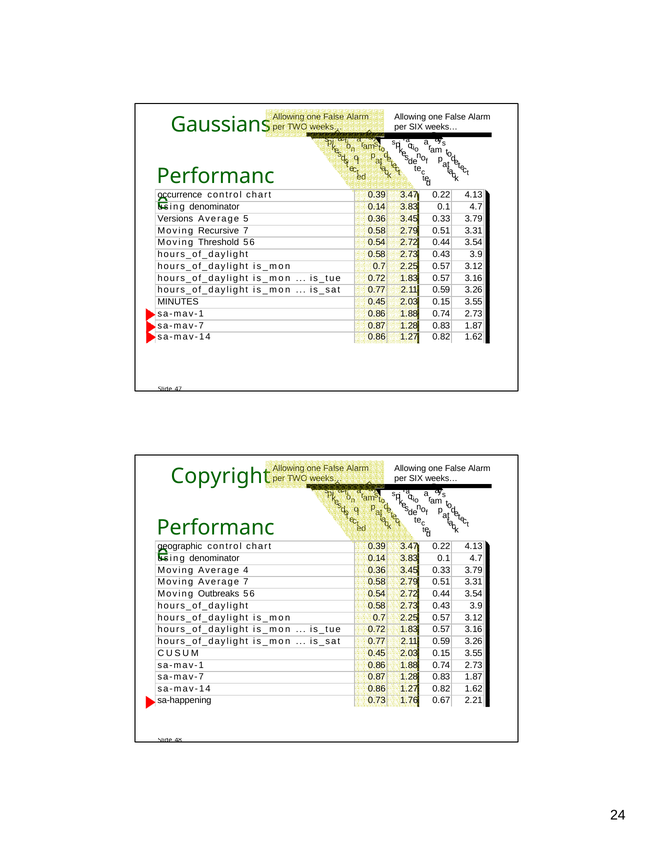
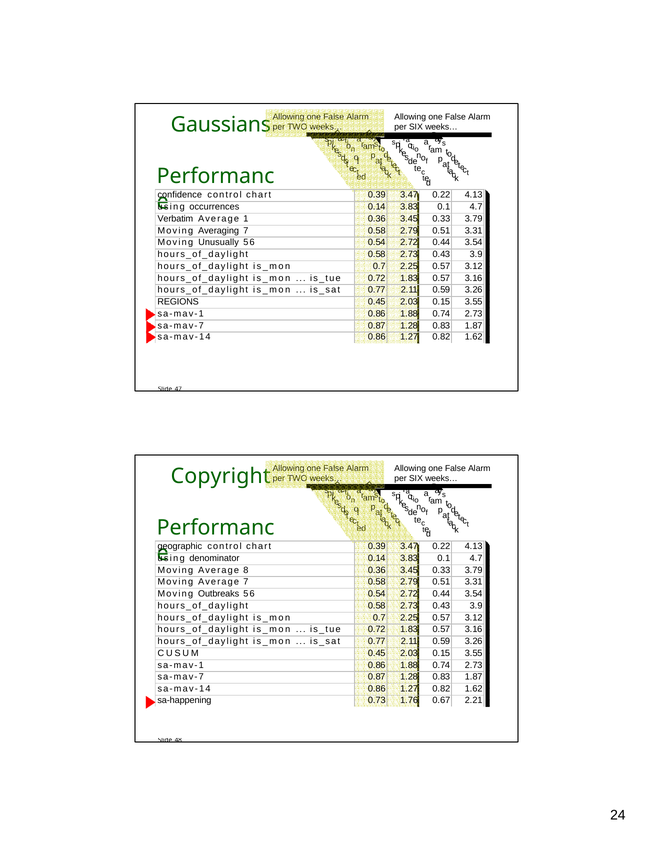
occurrence: occurrence -> confidence (180, 195)
denominator: denominator -> occurrences (214, 207)
Versions: Versions -> Verbatim (175, 218)
5: 5 -> 1 (246, 218)
Recursive: Recursive -> Averaging (219, 230)
Threshold: Threshold -> Unusually (219, 242)
MINUTES: MINUTES -> REGIONS (178, 302)
4: 4 -> 8 (246, 569)
